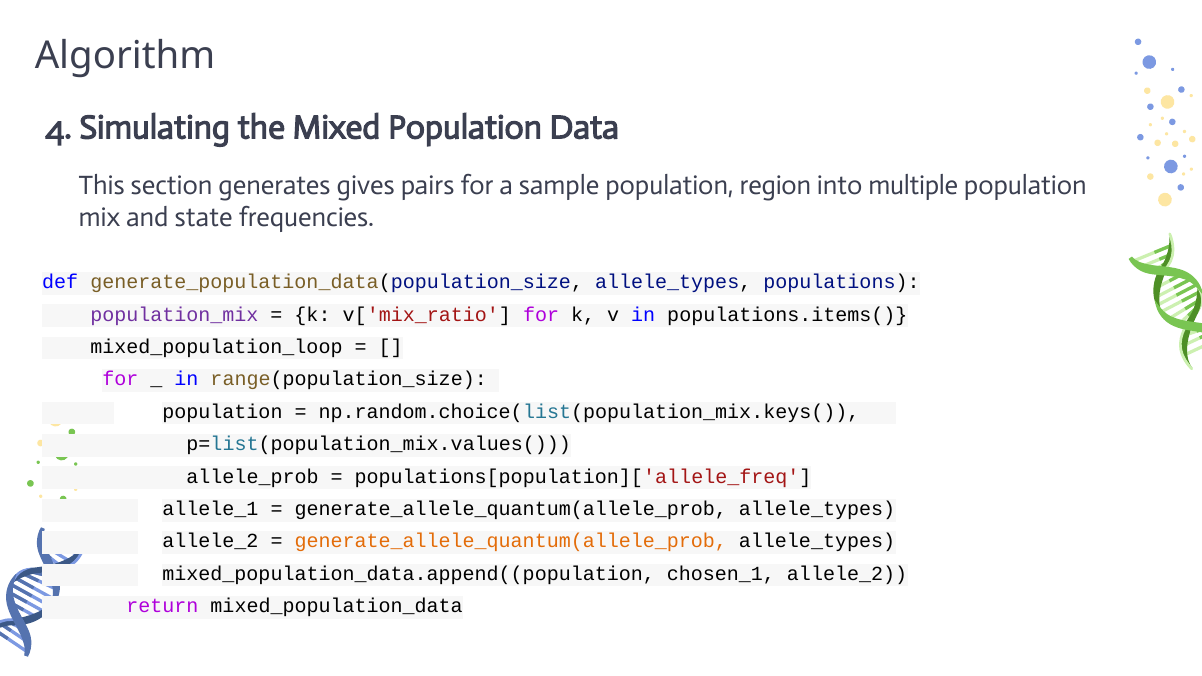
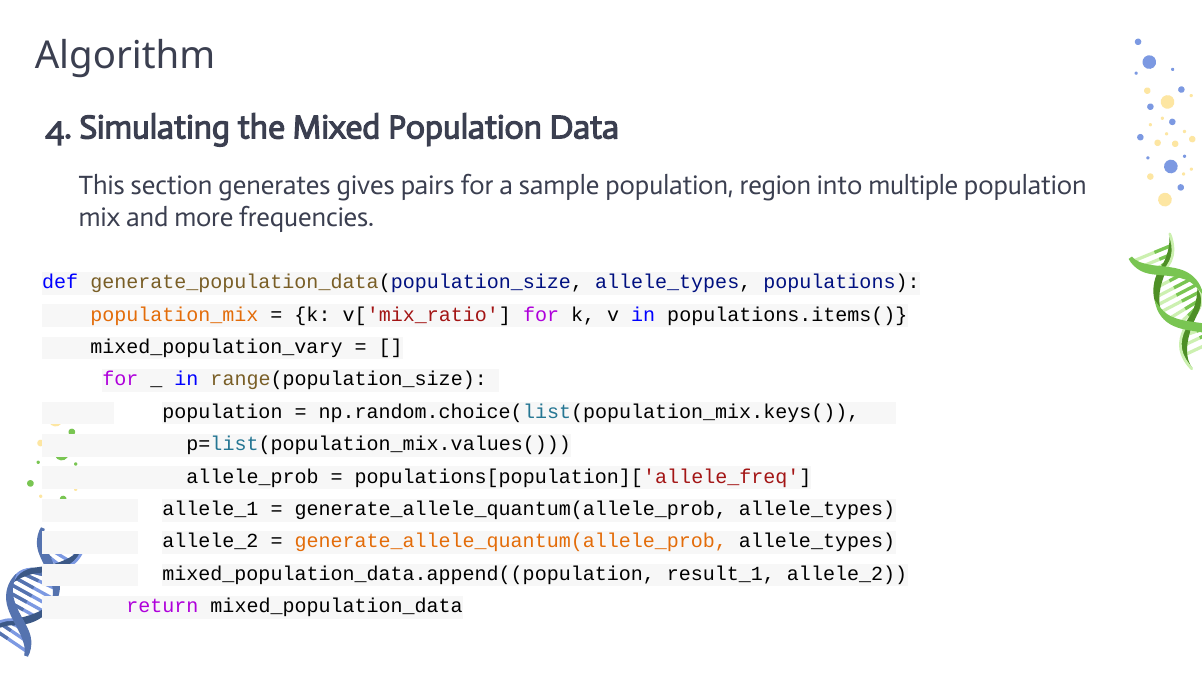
state: state -> more (204, 218)
population_mix colour: purple -> orange (174, 314)
mixed_population_loop: mixed_population_loop -> mixed_population_vary (216, 347)
chosen_1: chosen_1 -> result_1 (721, 574)
